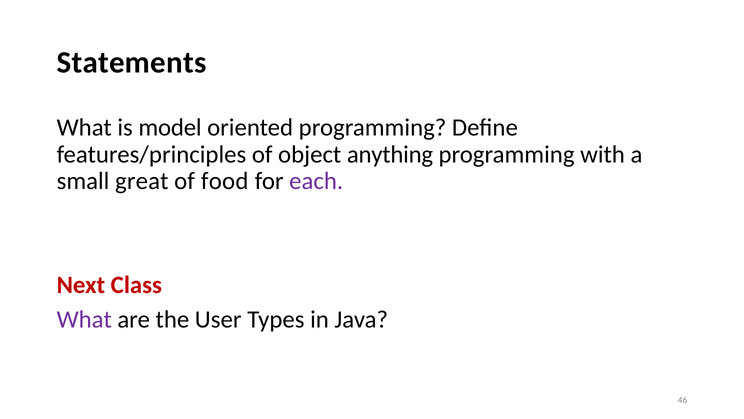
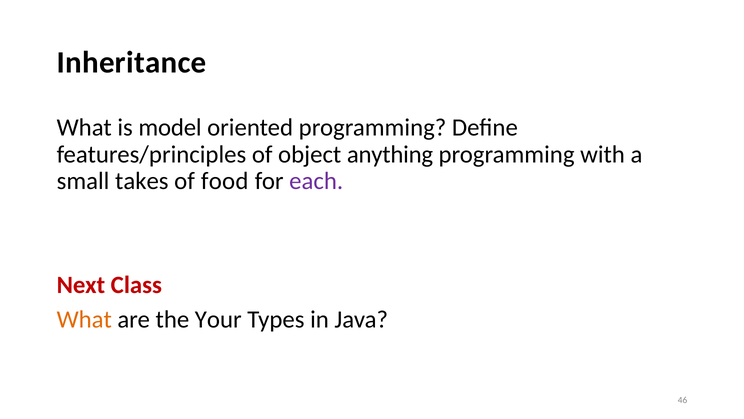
Statements: Statements -> Inheritance (132, 63)
great: great -> takes (142, 181)
What colour: purple -> orange (84, 319)
User: User -> Your (218, 319)
